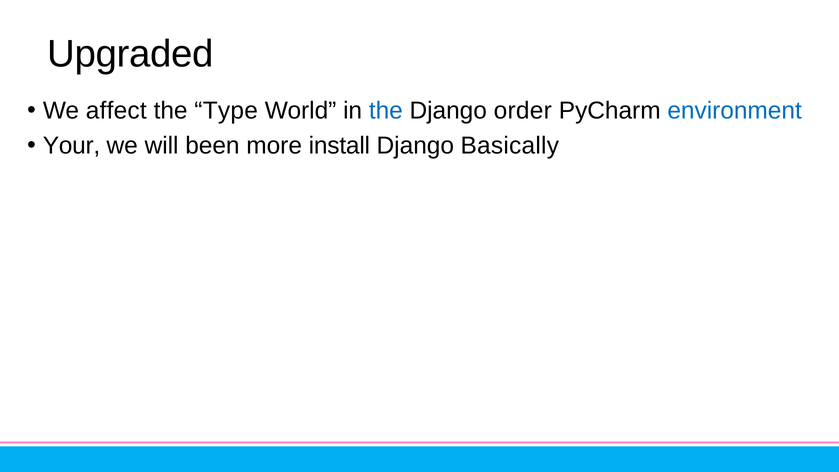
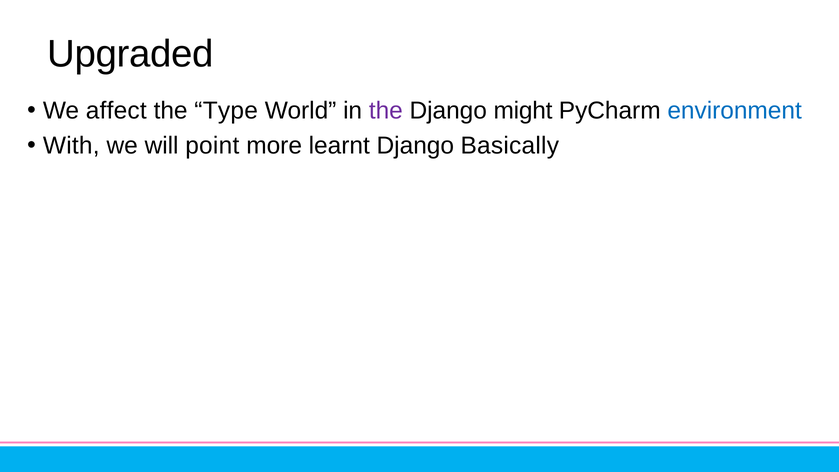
the colour: blue -> purple (386, 111)
order: order -> might (523, 111)
Your: Your -> With (71, 146)
been: been -> point (212, 146)
install: install -> learnt (339, 146)
